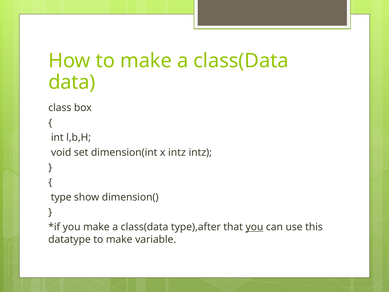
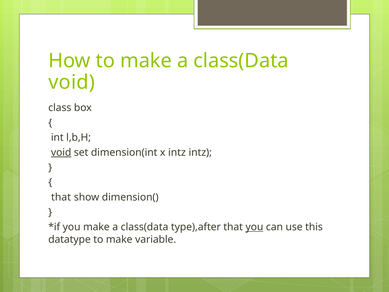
data: data -> void (72, 82)
void underline: none -> present (61, 152)
type: type -> that (61, 197)
